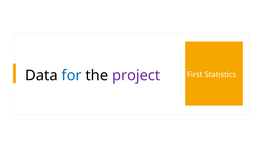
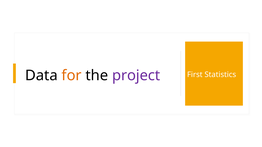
for colour: blue -> orange (72, 76)
